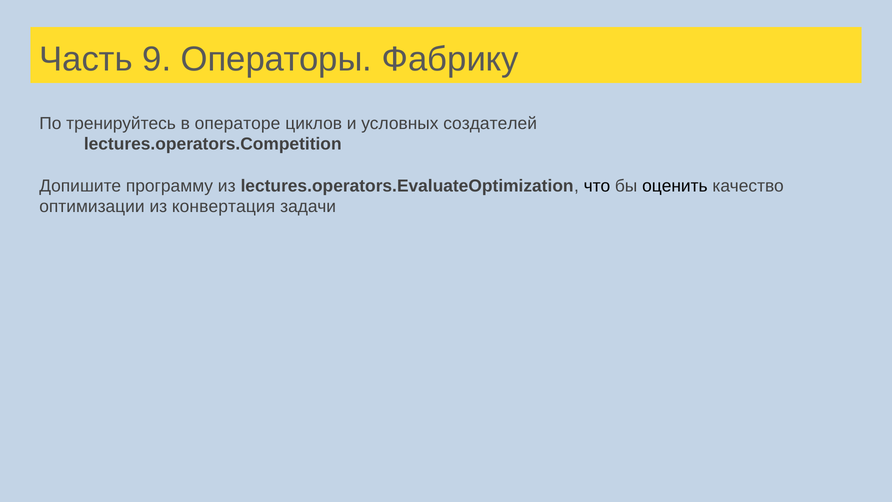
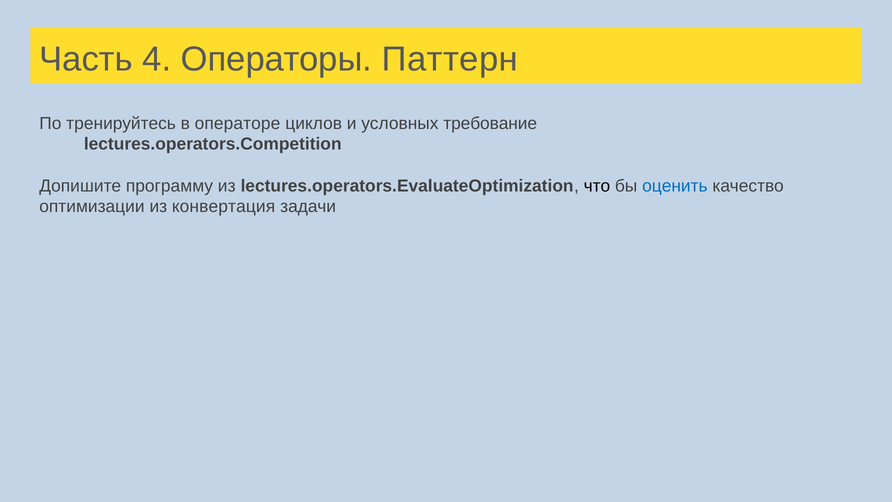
9: 9 -> 4 (157, 59)
Фабрику: Фабрику -> Паттерн (450, 59)
создателей: создателей -> требование (490, 123)
оценить colour: black -> blue (675, 186)
